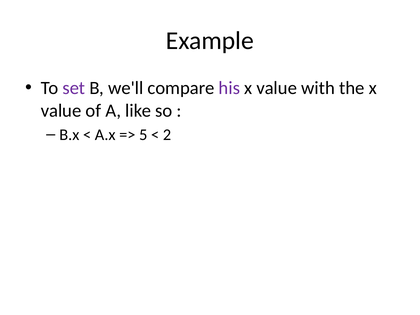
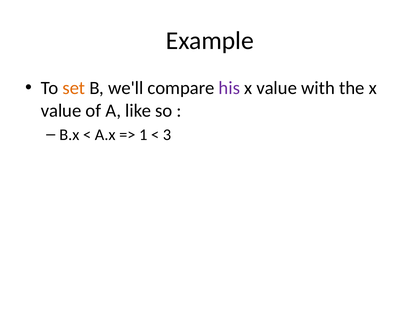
set colour: purple -> orange (74, 88)
5: 5 -> 1 (143, 135)
2: 2 -> 3 (167, 135)
